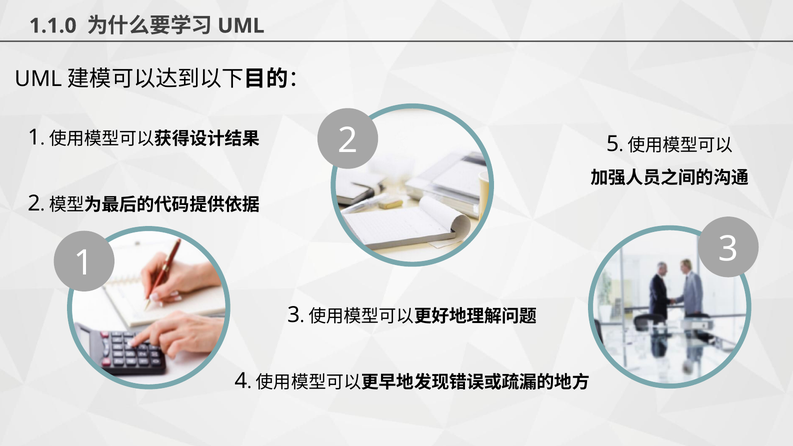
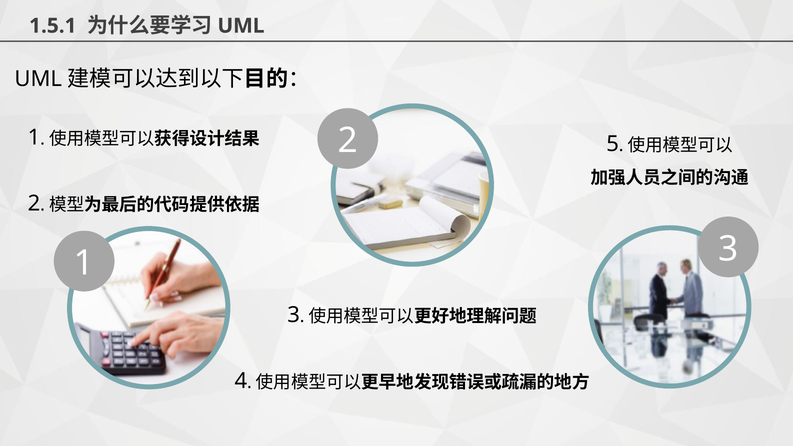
1.1.0: 1.1.0 -> 1.5.1 (53, 26)
